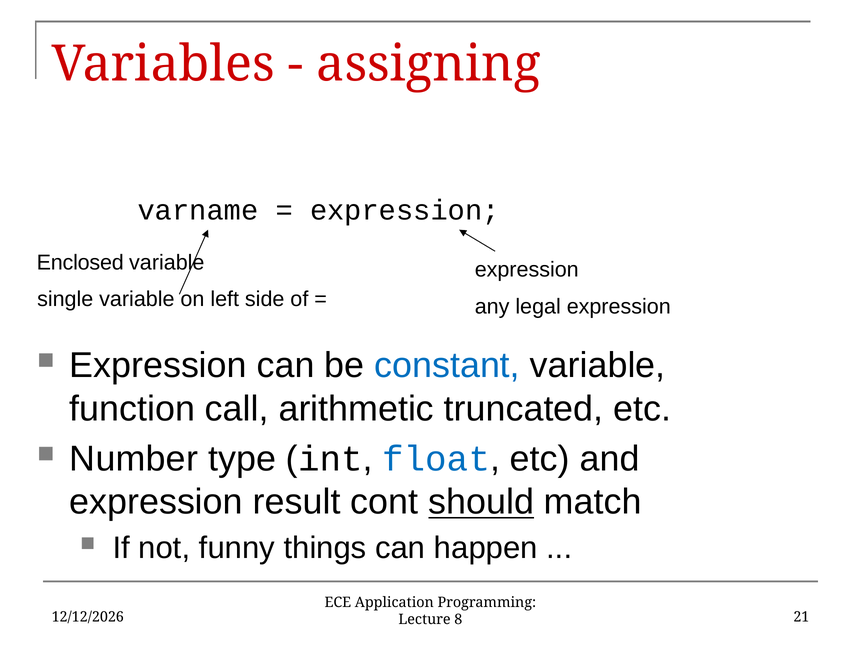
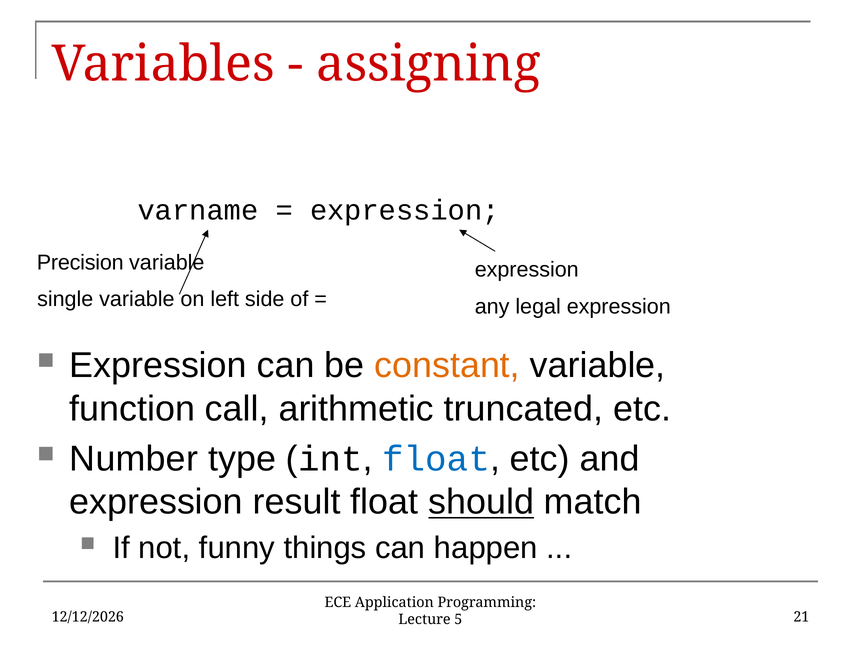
Enclosed: Enclosed -> Precision (80, 263)
constant colour: blue -> orange (447, 365)
result cont: cont -> float (384, 502)
8: 8 -> 5 (458, 619)
